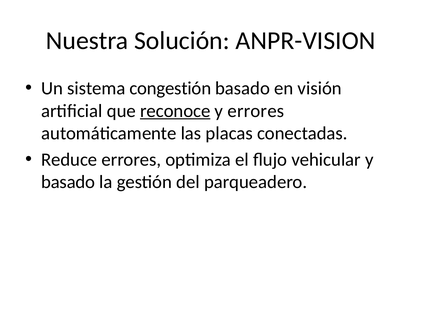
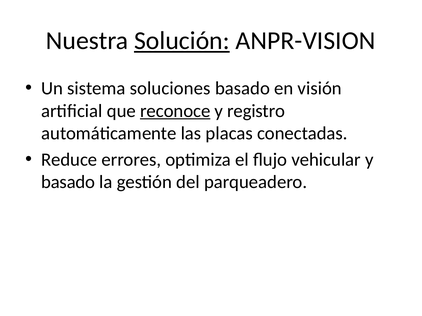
Solución underline: none -> present (182, 41)
congestión: congestión -> soluciones (170, 89)
y errores: errores -> registro (256, 111)
